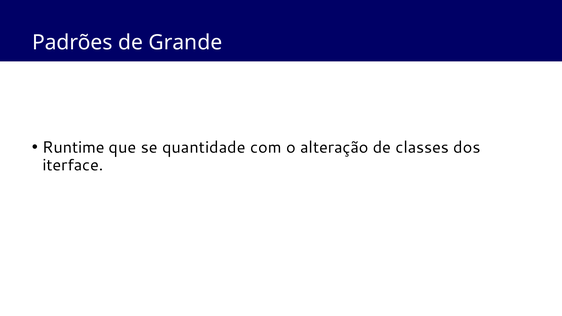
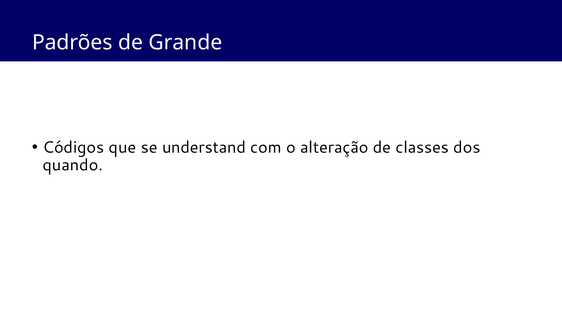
Runtime: Runtime -> Códigos (73, 147)
quantidade: quantidade -> understand (204, 147)
iterface: iterface -> quando (73, 165)
